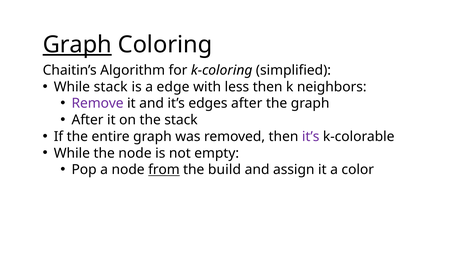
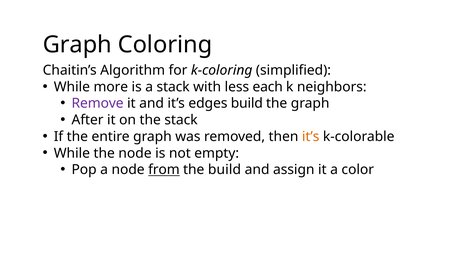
Graph underline: present -> none (77, 45)
While stack: stack -> more (111, 87)
a edge: edge -> stack (173, 87)
less then: then -> each (268, 87)
edges after: after -> build (247, 103)
it’s colour: purple -> orange (311, 137)
